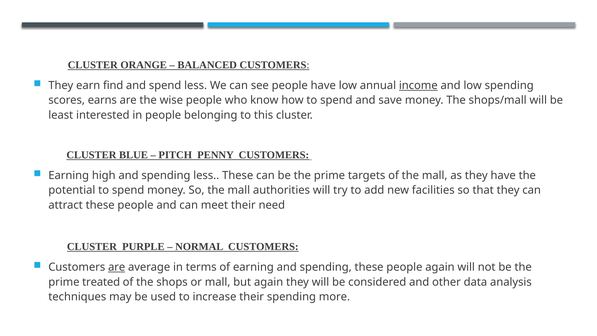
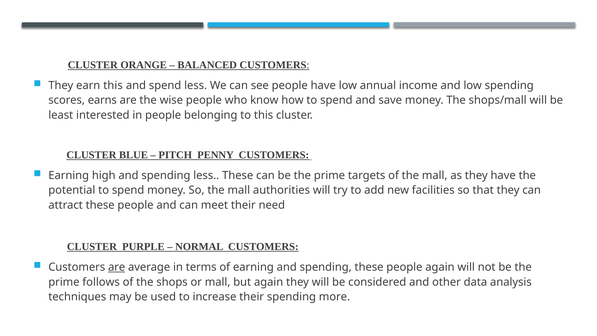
earn find: find -> this (113, 85)
income underline: present -> none (418, 85)
treated: treated -> follows (101, 282)
